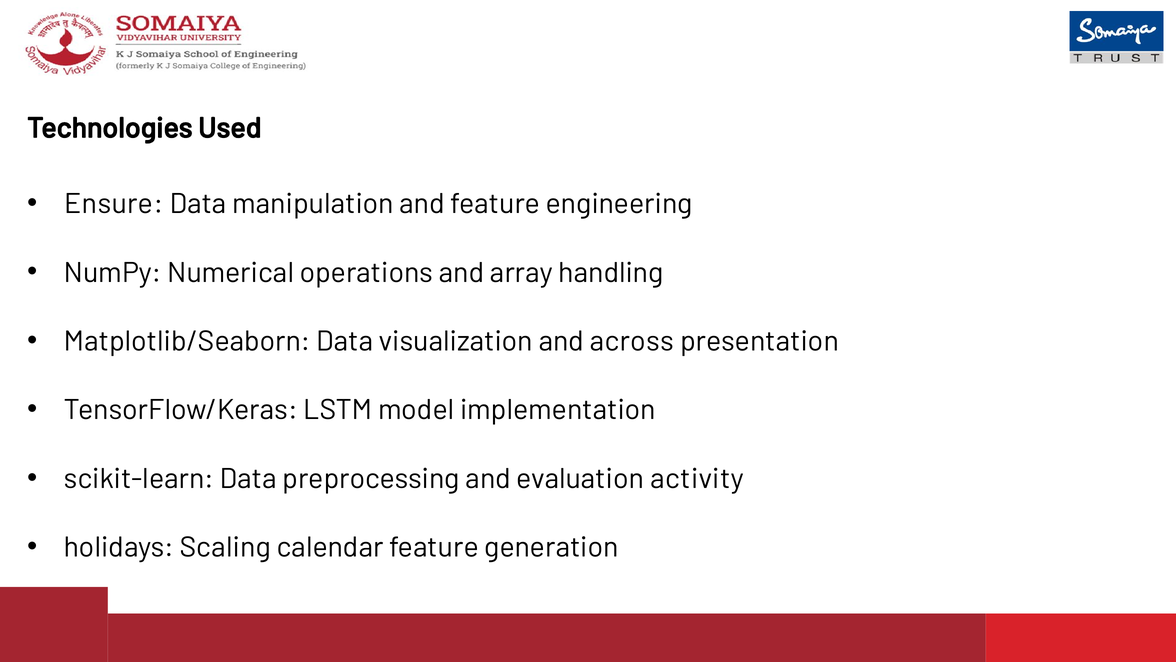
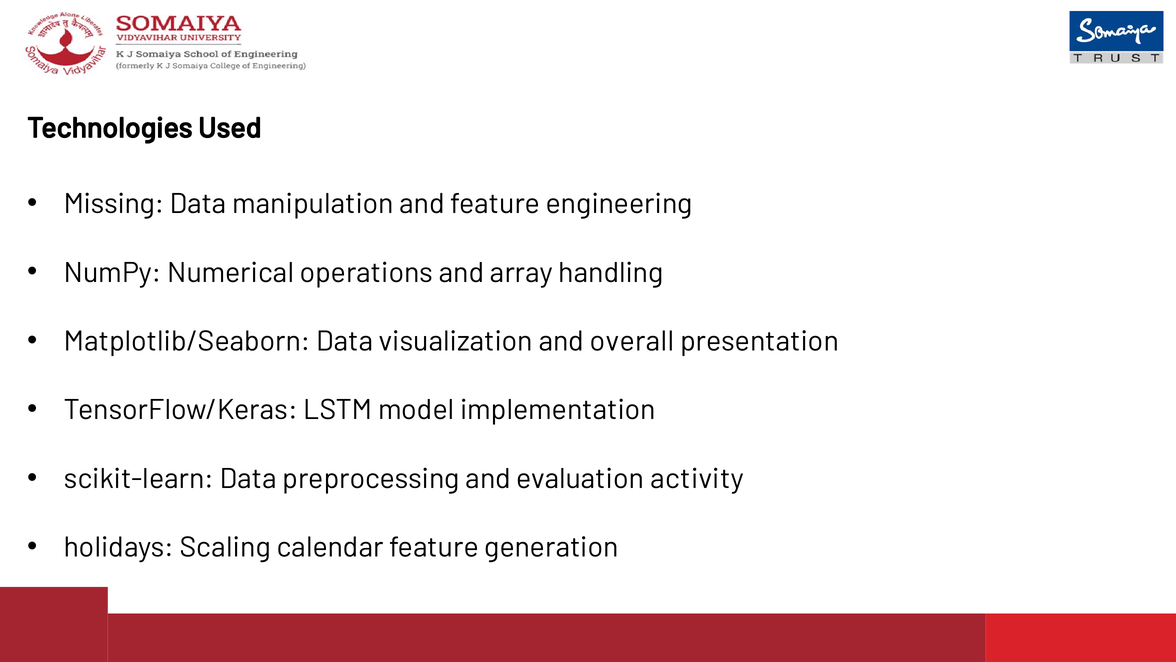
Ensure: Ensure -> Missing (114, 204)
across: across -> overall (632, 341)
